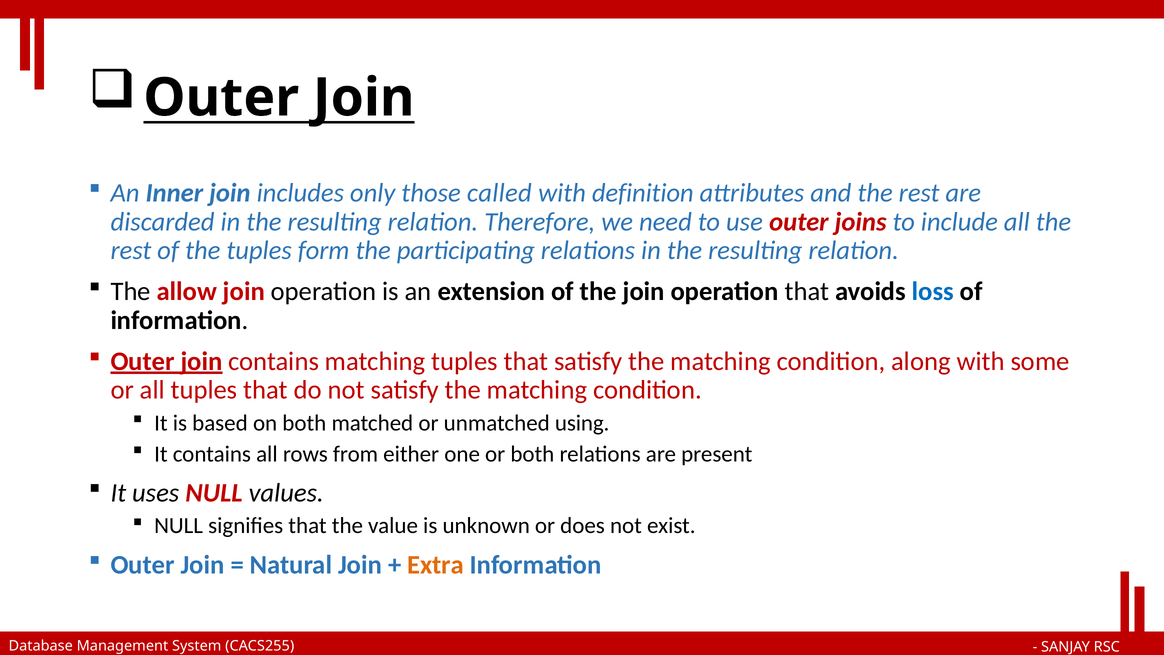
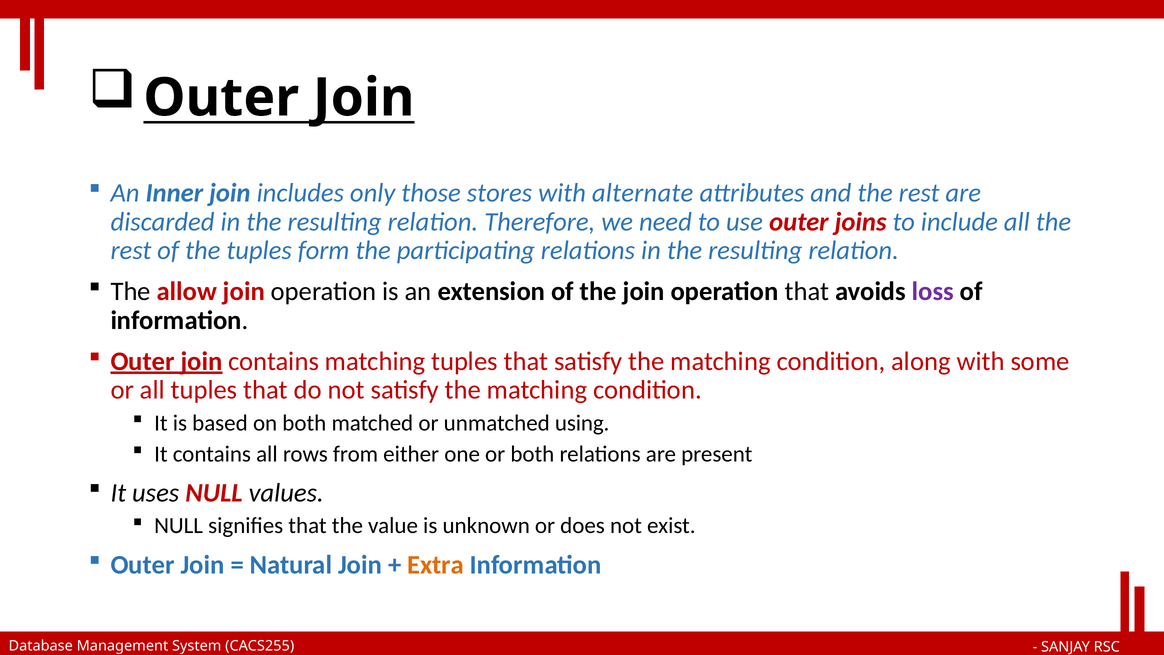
called: called -> stores (499, 193)
definition: definition -> alternate (643, 193)
loss colour: blue -> purple (933, 291)
